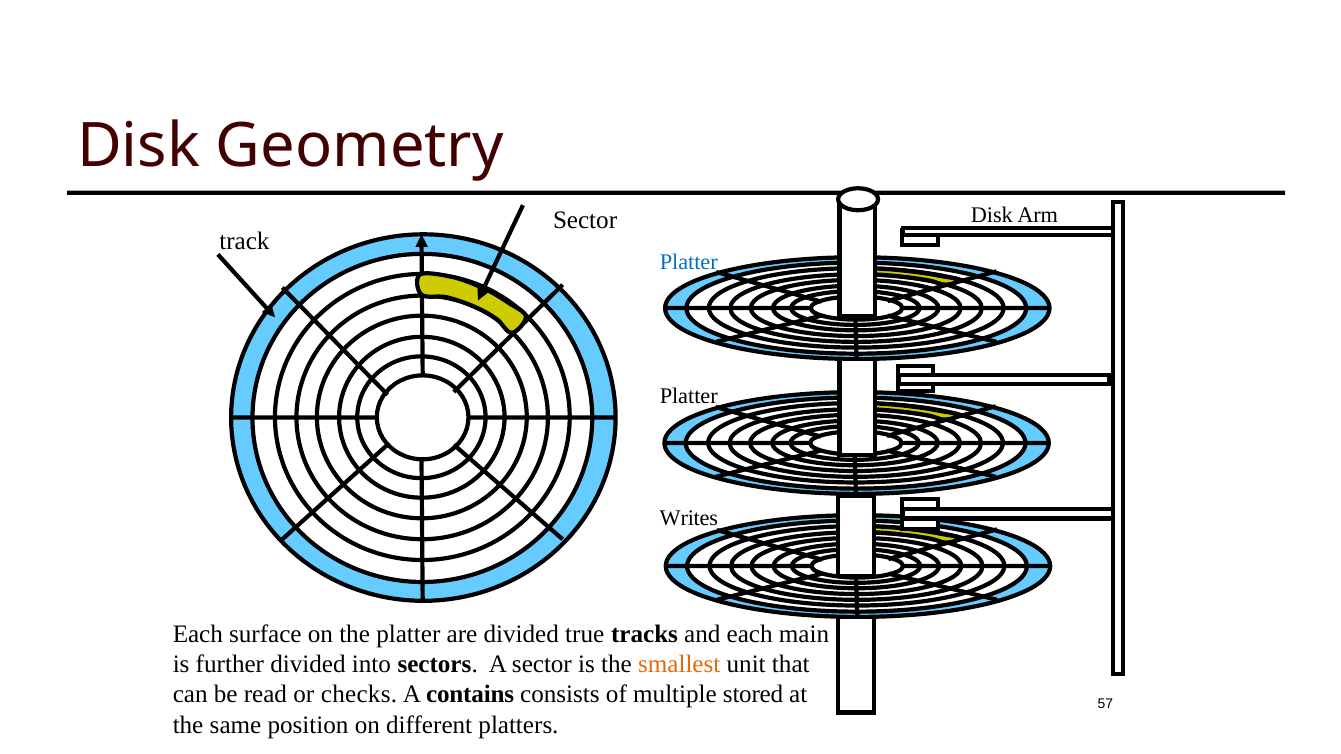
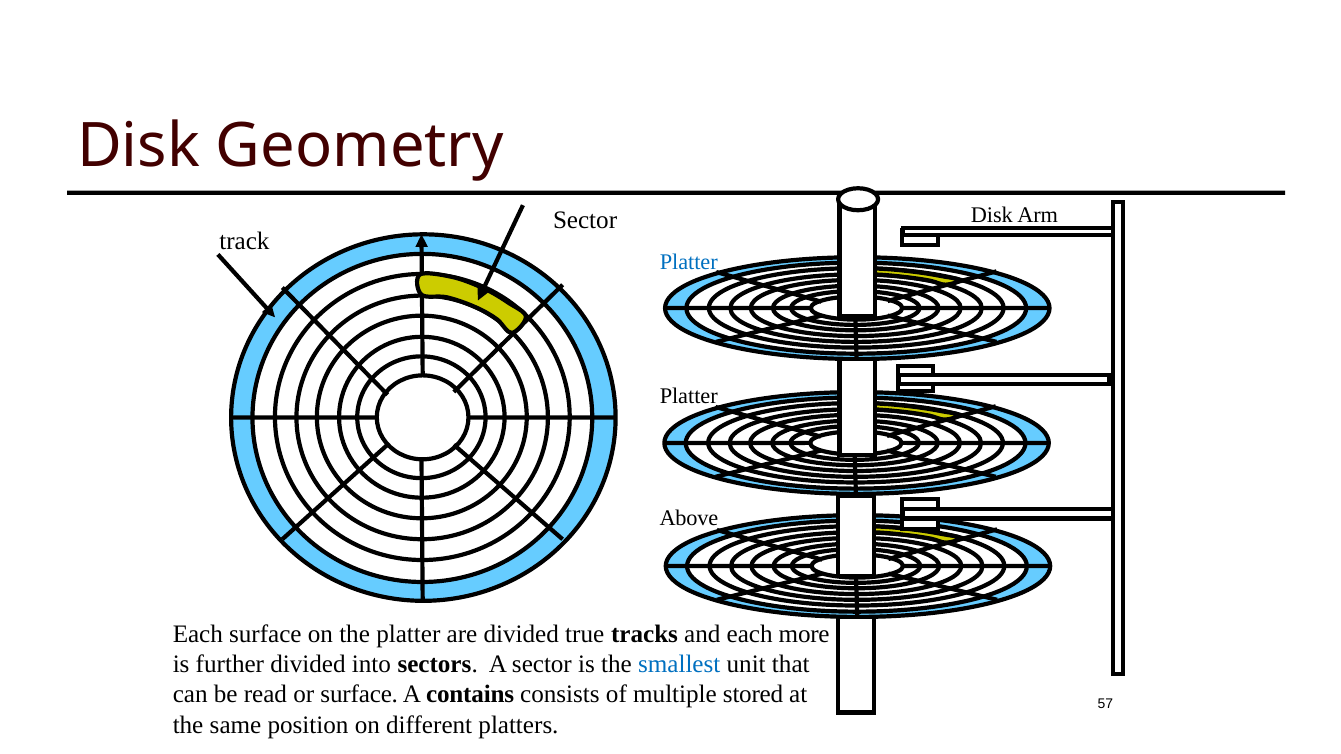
Writes: Writes -> Above (689, 518)
main: main -> more (804, 635)
smallest colour: orange -> blue (679, 665)
or checks: checks -> surface (359, 695)
